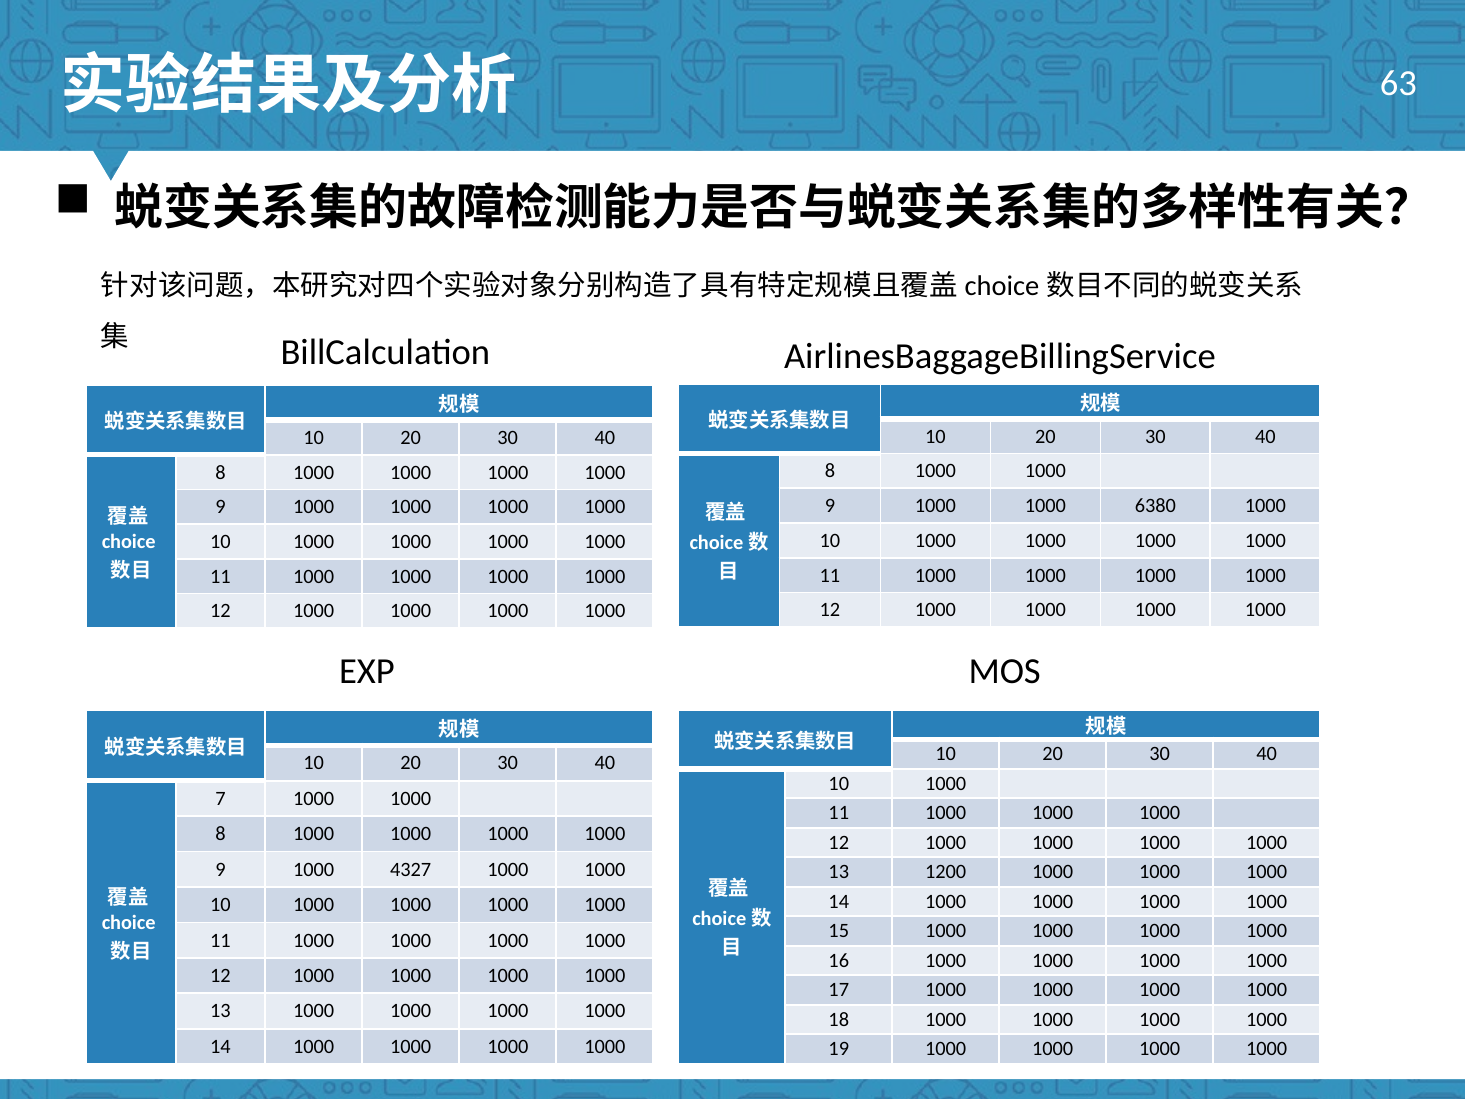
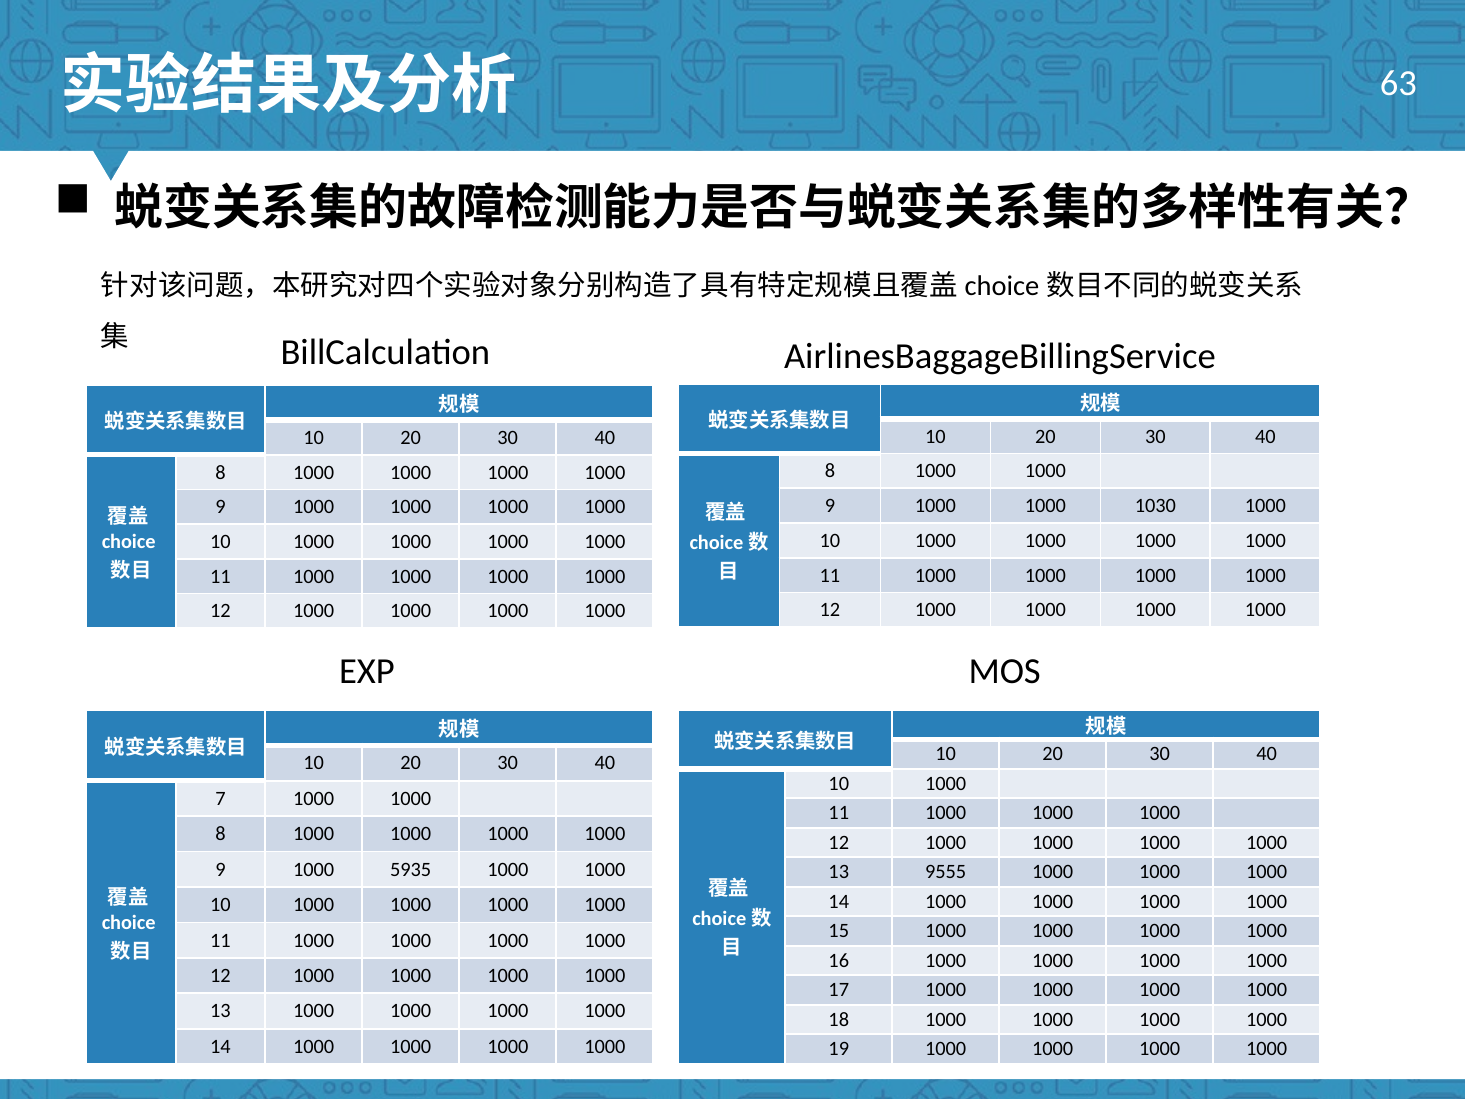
6380: 6380 -> 1030 (1155, 506)
4327: 4327 -> 5935 (411, 869)
1200: 1200 -> 9555 (946, 872)
